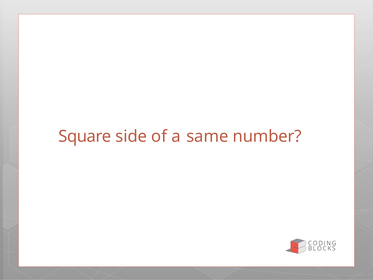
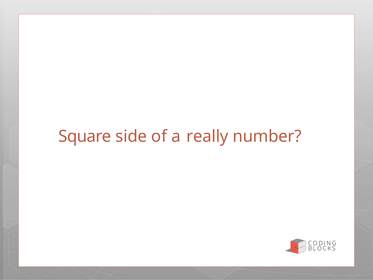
same: same -> really (207, 136)
